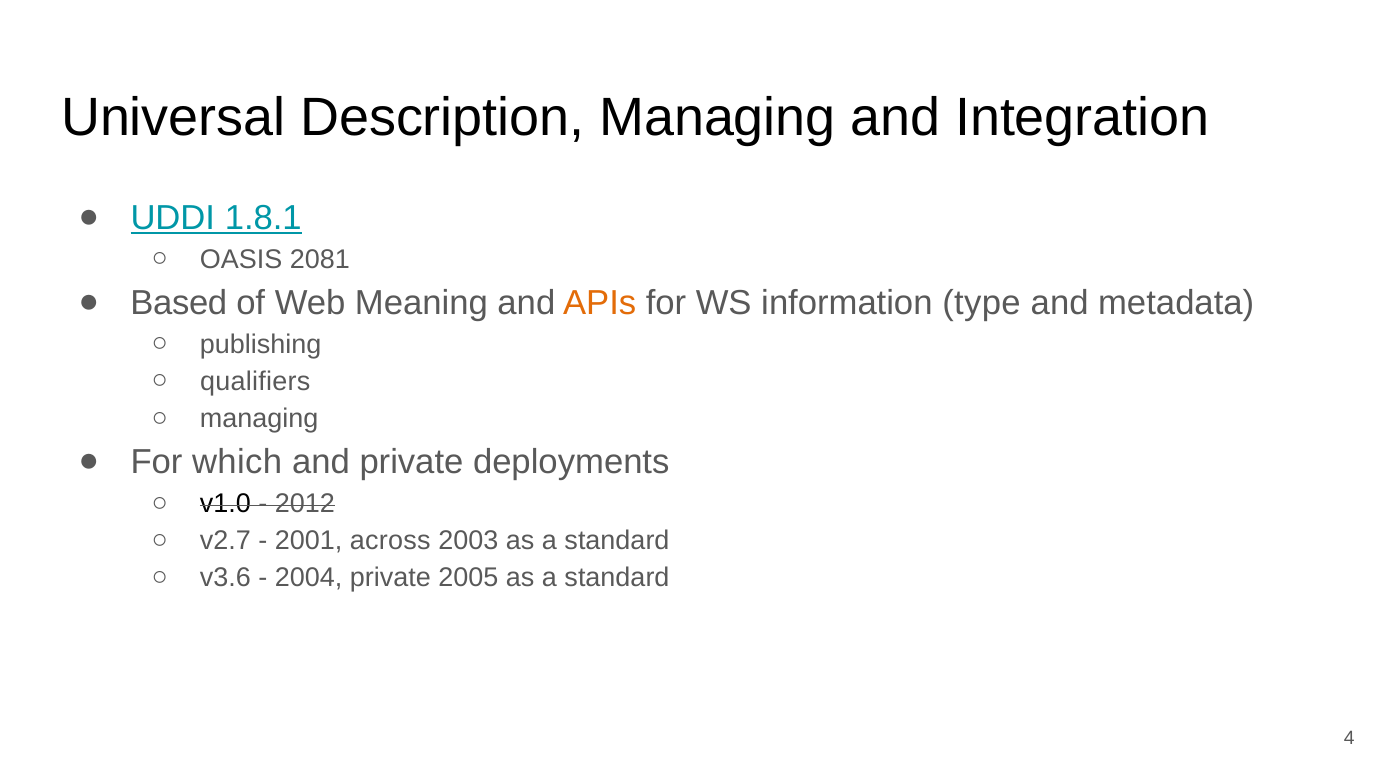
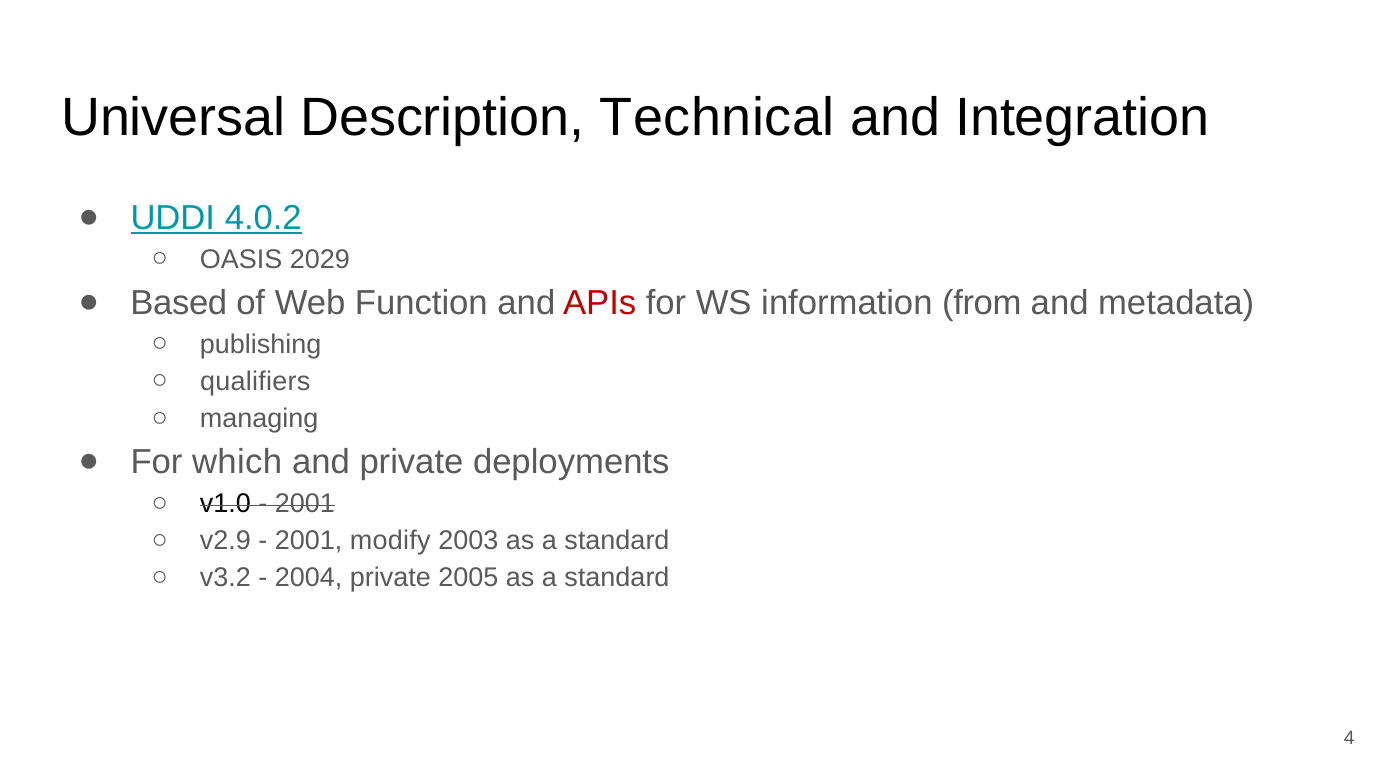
Description Managing: Managing -> Technical (717, 118)
1.8.1: 1.8.1 -> 4.0.2 (263, 218)
2081: 2081 -> 2029 (320, 259)
Meaning: Meaning -> Function (421, 303)
APIs colour: orange -> red (600, 303)
type: type -> from (982, 303)
2012: 2012 -> 2001 (305, 504)
v2.7: v2.7 -> v2.9 (225, 541)
across: across -> modify (390, 541)
v3.6: v3.6 -> v3.2 (225, 578)
